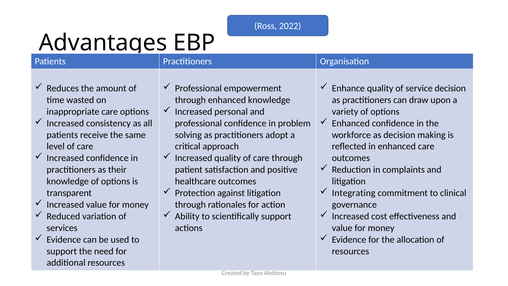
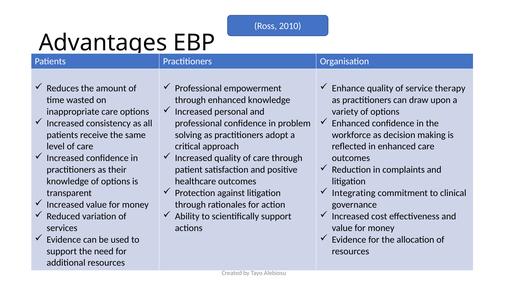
2022: 2022 -> 2010 (290, 26)
service decision: decision -> therapy (450, 88)
